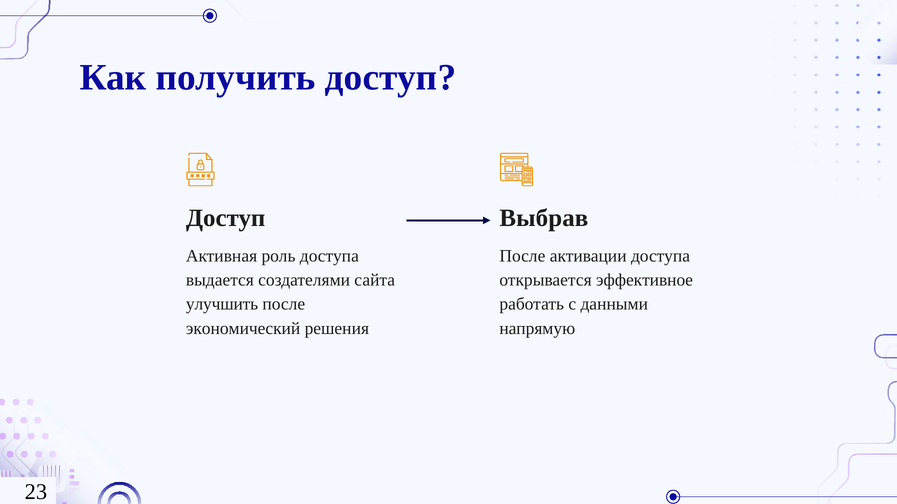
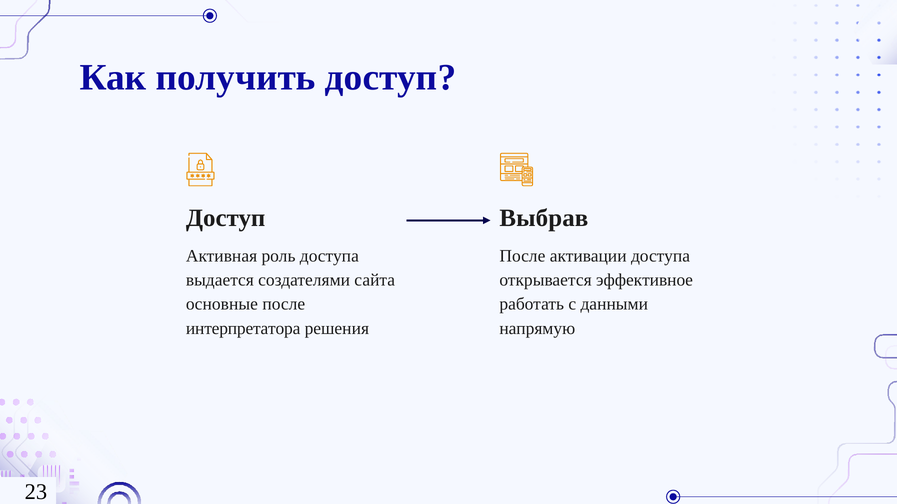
улучшить: улучшить -> основные (222, 305)
экономический: экономический -> интерпретатора (243, 329)
